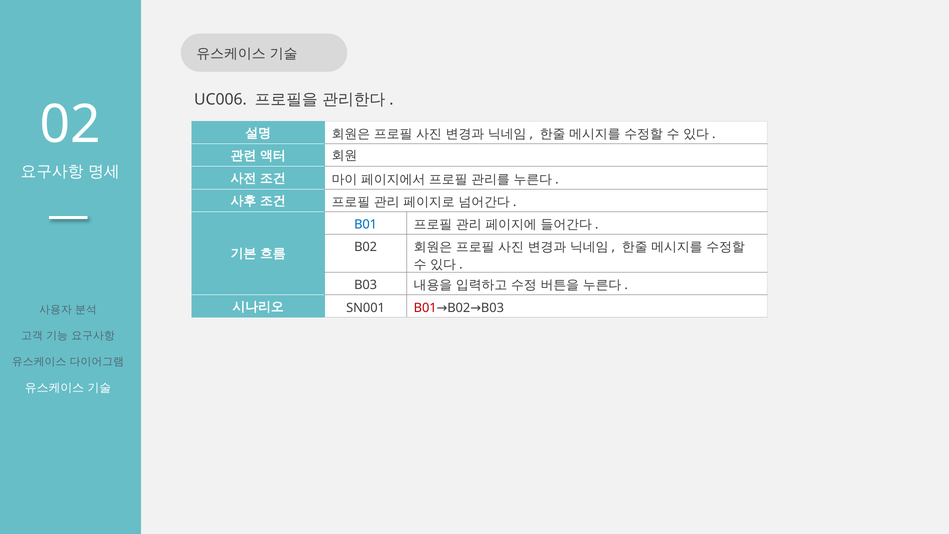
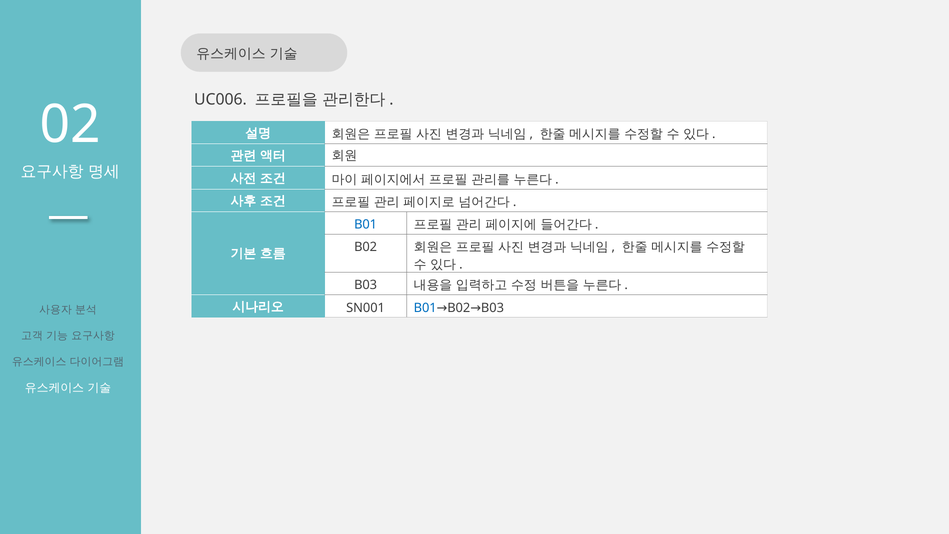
B01 colour: red -> blue (425, 308)
